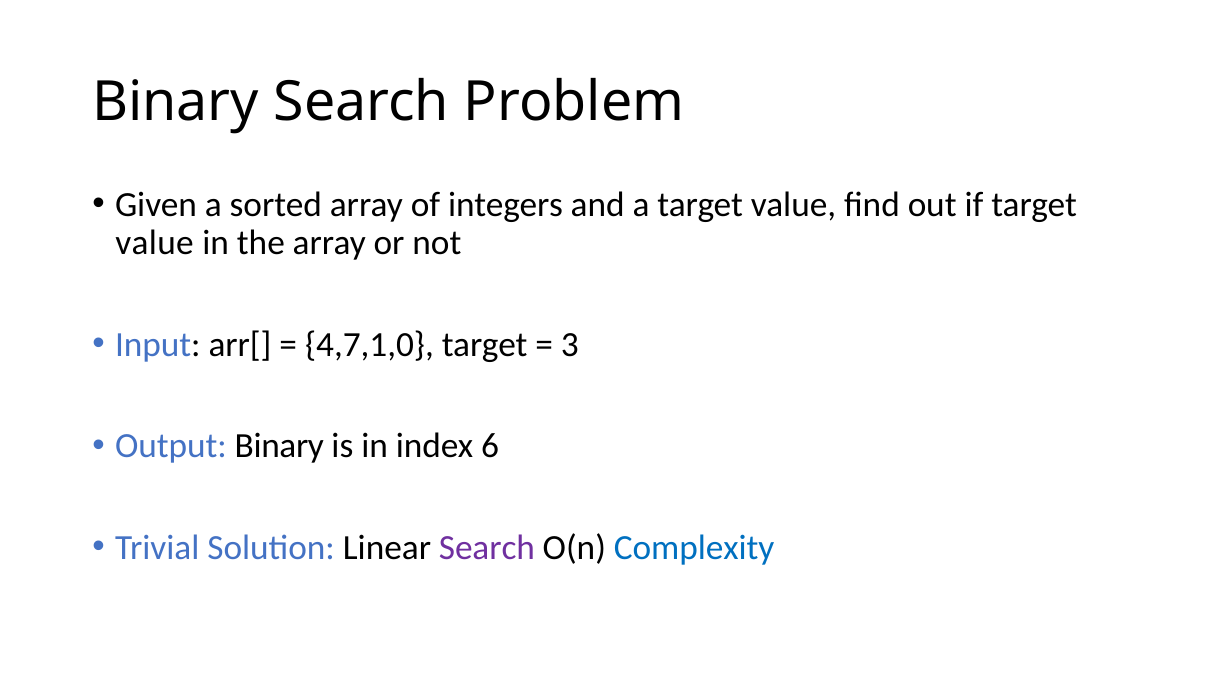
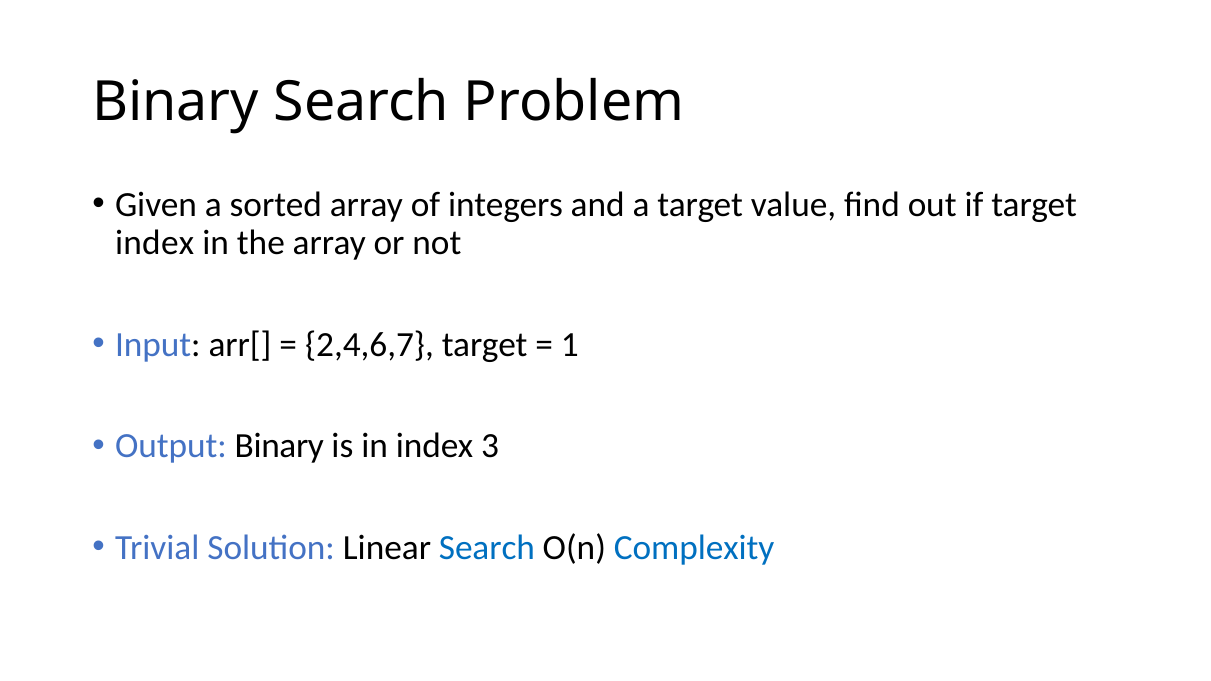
value: value -> index (155, 243)
4,7,1,0: 4,7,1,0 -> 2,4,6,7 (369, 344)
3: 3 -> 1 (570, 344)
6: 6 -> 3 (490, 446)
Search colour: purple -> blue (487, 548)
